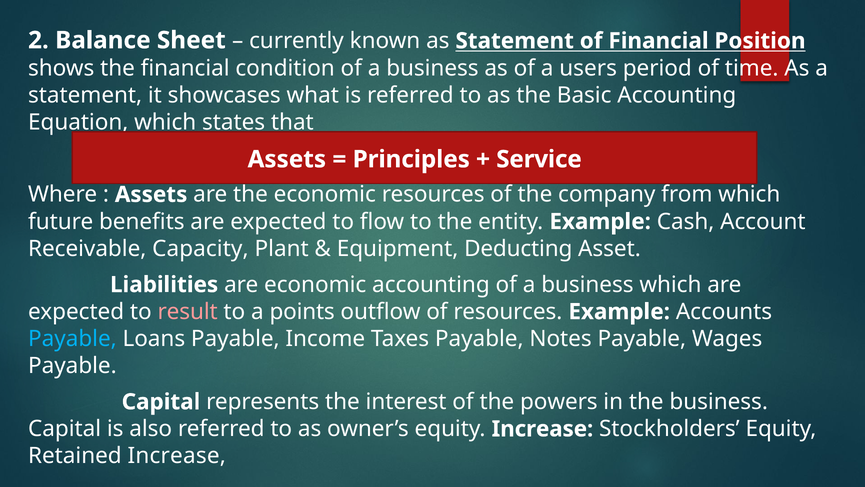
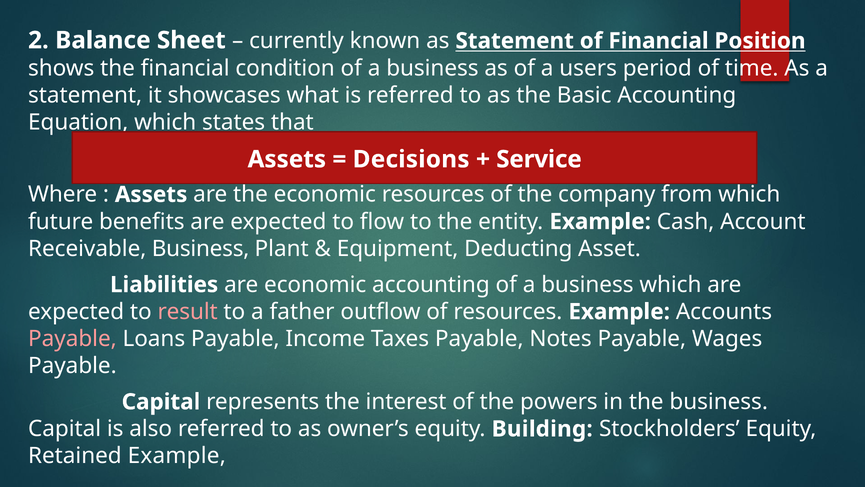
Principles: Principles -> Decisions (411, 159)
Receivable Capacity: Capacity -> Business (201, 248)
points: points -> father (302, 311)
Payable colour: light blue -> pink (72, 338)
equity Increase: Increase -> Building (542, 429)
Retained Increase: Increase -> Example (177, 456)
